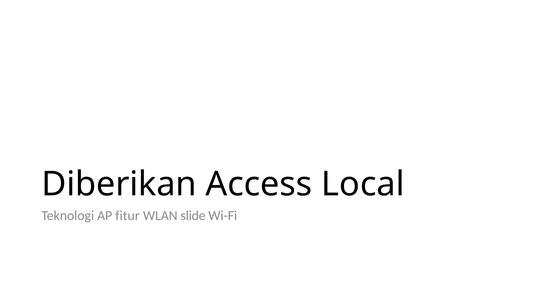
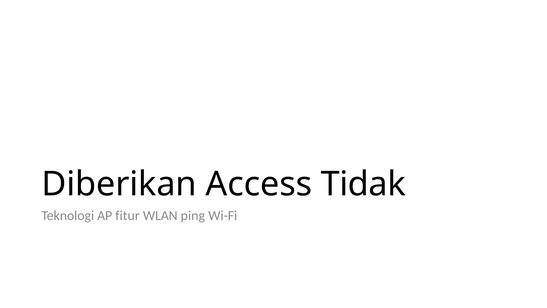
Local: Local -> Tidak (363, 184)
slide: slide -> ping (193, 215)
